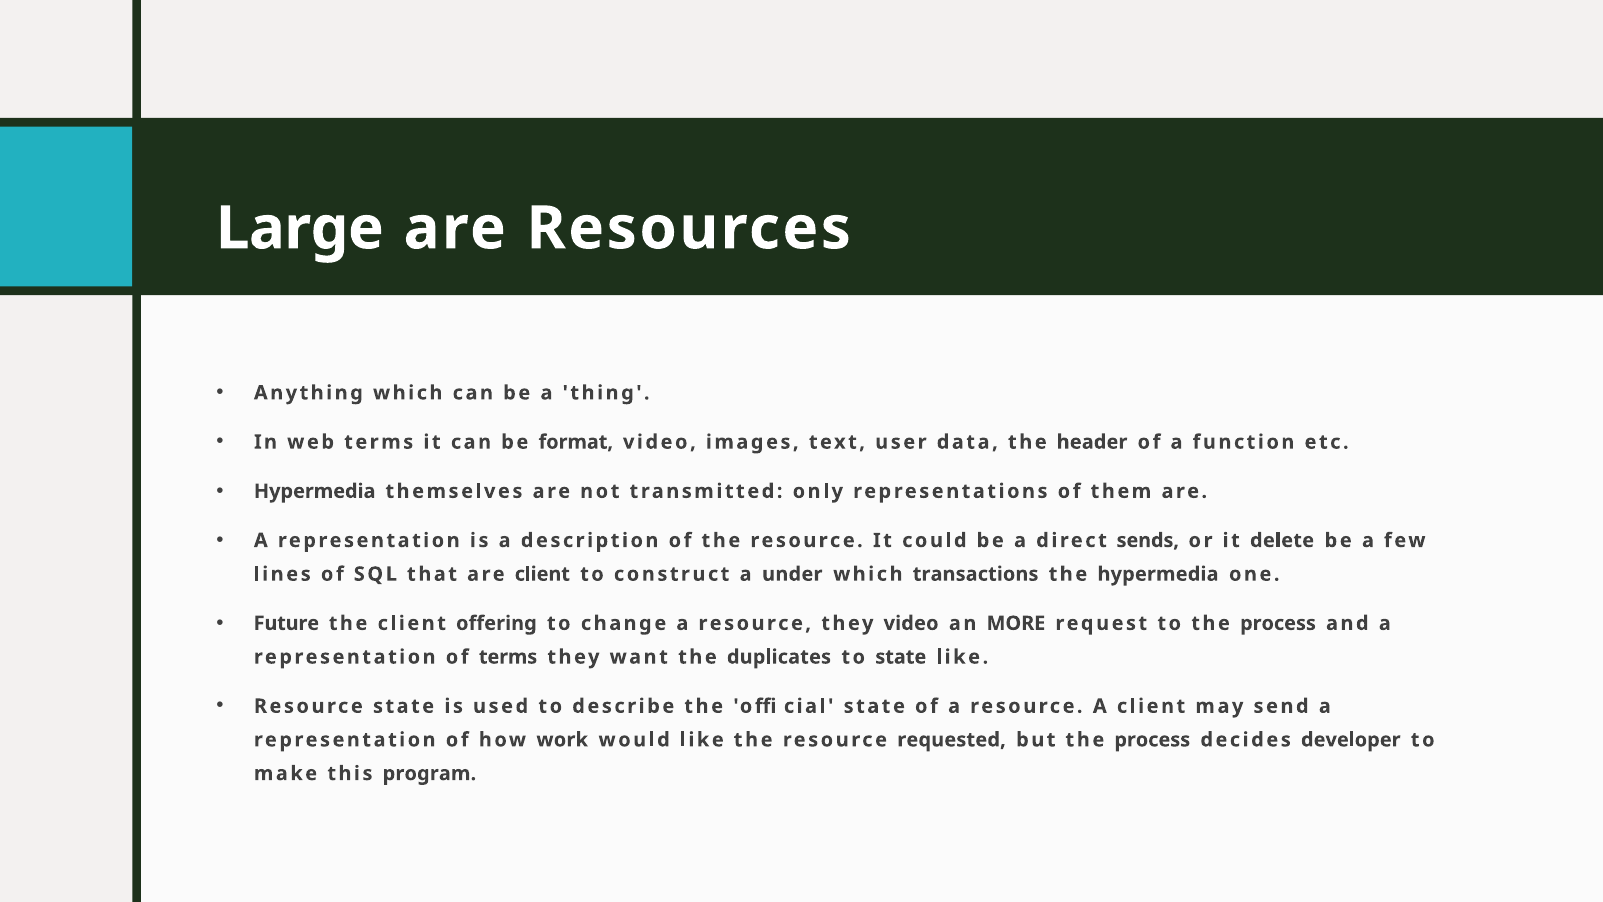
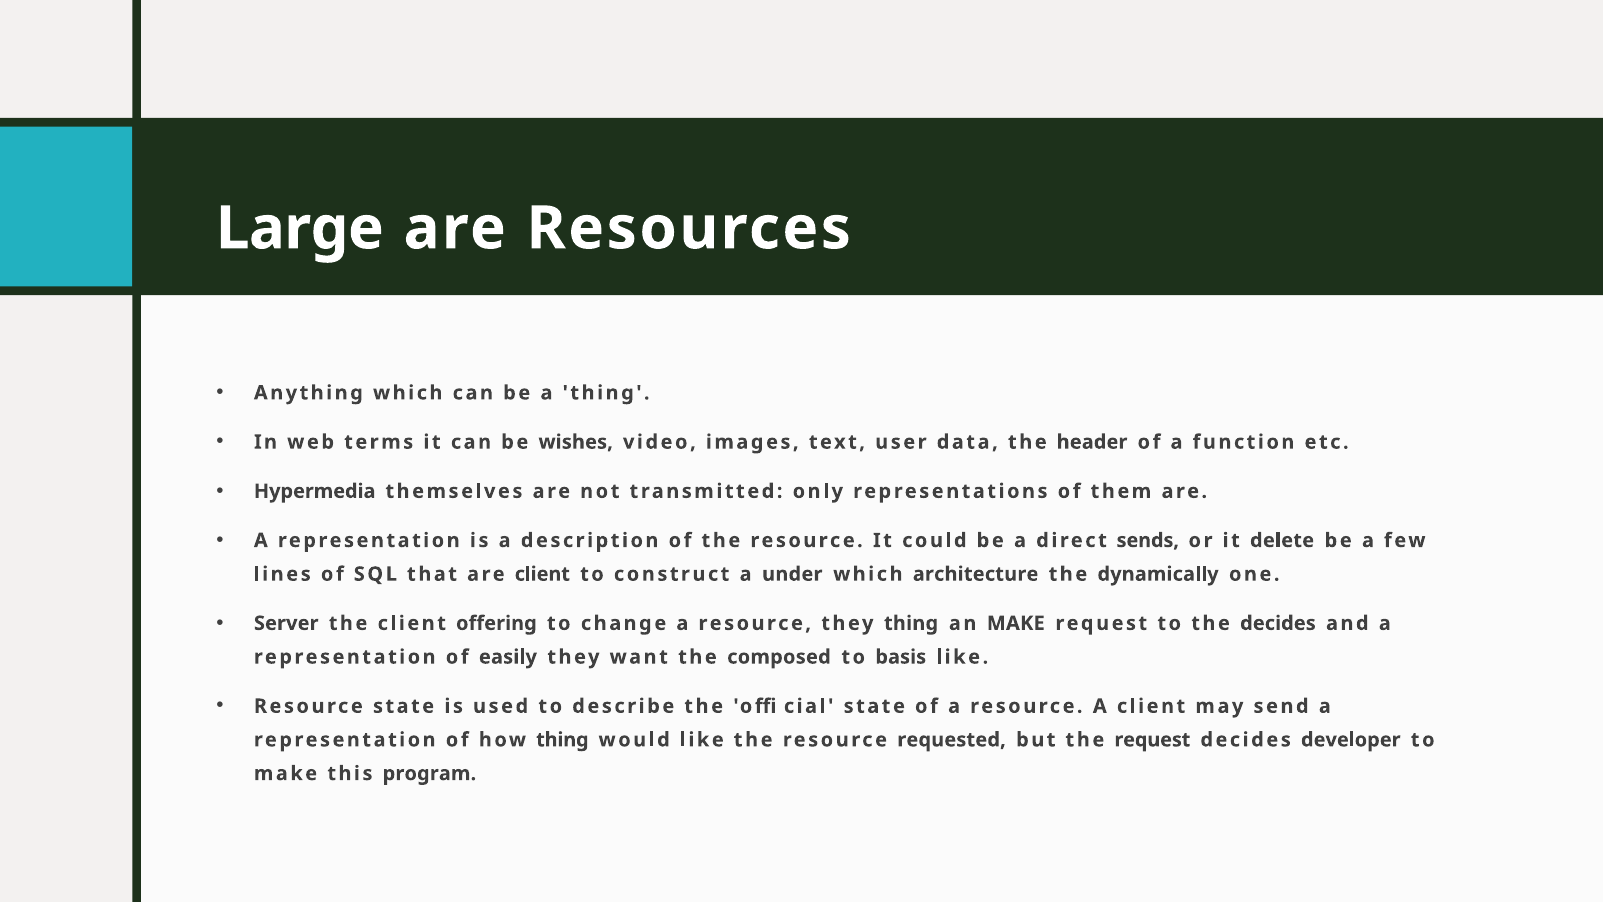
format: format -> wishes (576, 442)
transactions: transactions -> architecture (976, 574)
the hypermedia: hypermedia -> dynamically (1158, 574)
Future: Future -> Server (286, 623)
they video: video -> thing (911, 623)
an MORE: MORE -> MAKE (1016, 623)
to the process: process -> decides (1278, 623)
of terms: terms -> easily (508, 657)
duplicates: duplicates -> composed (779, 657)
to state: state -> basis (901, 657)
how work: work -> thing (562, 740)
but the process: process -> request (1152, 740)
